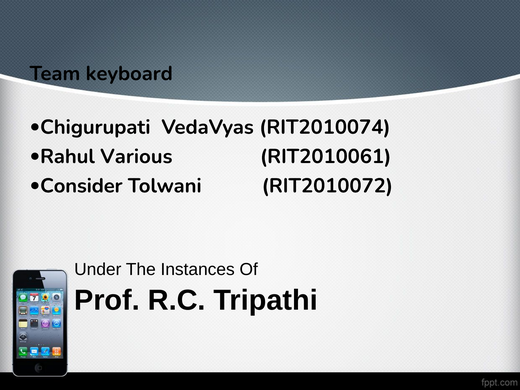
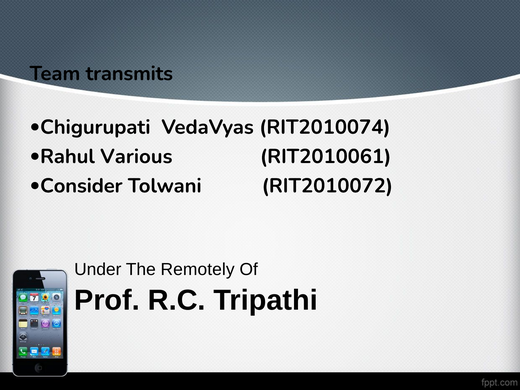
keyboard: keyboard -> transmits (129, 73)
Instances: Instances -> Remotely (198, 269)
